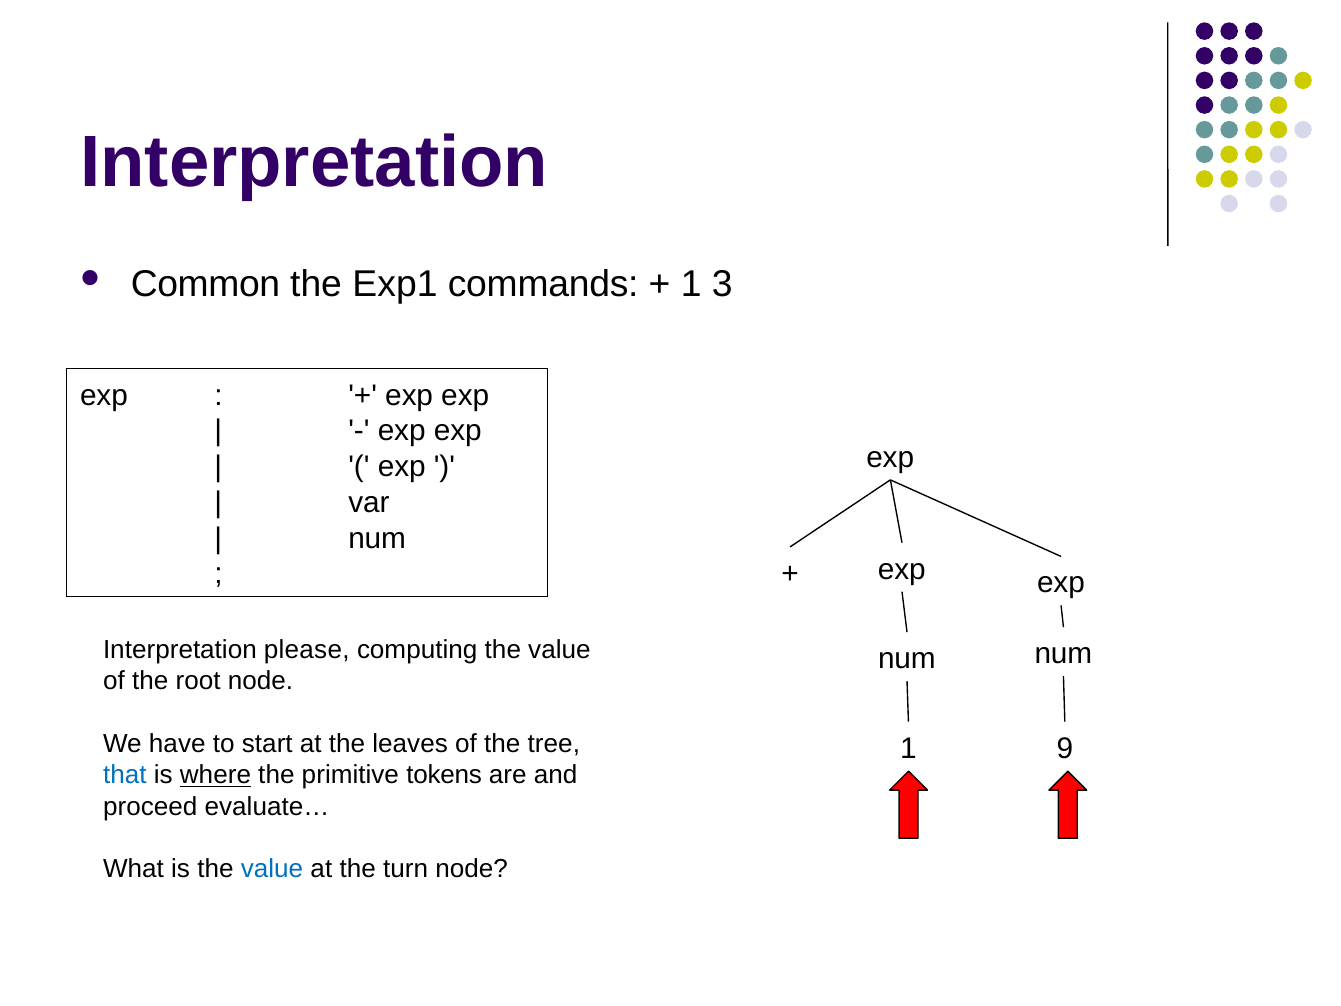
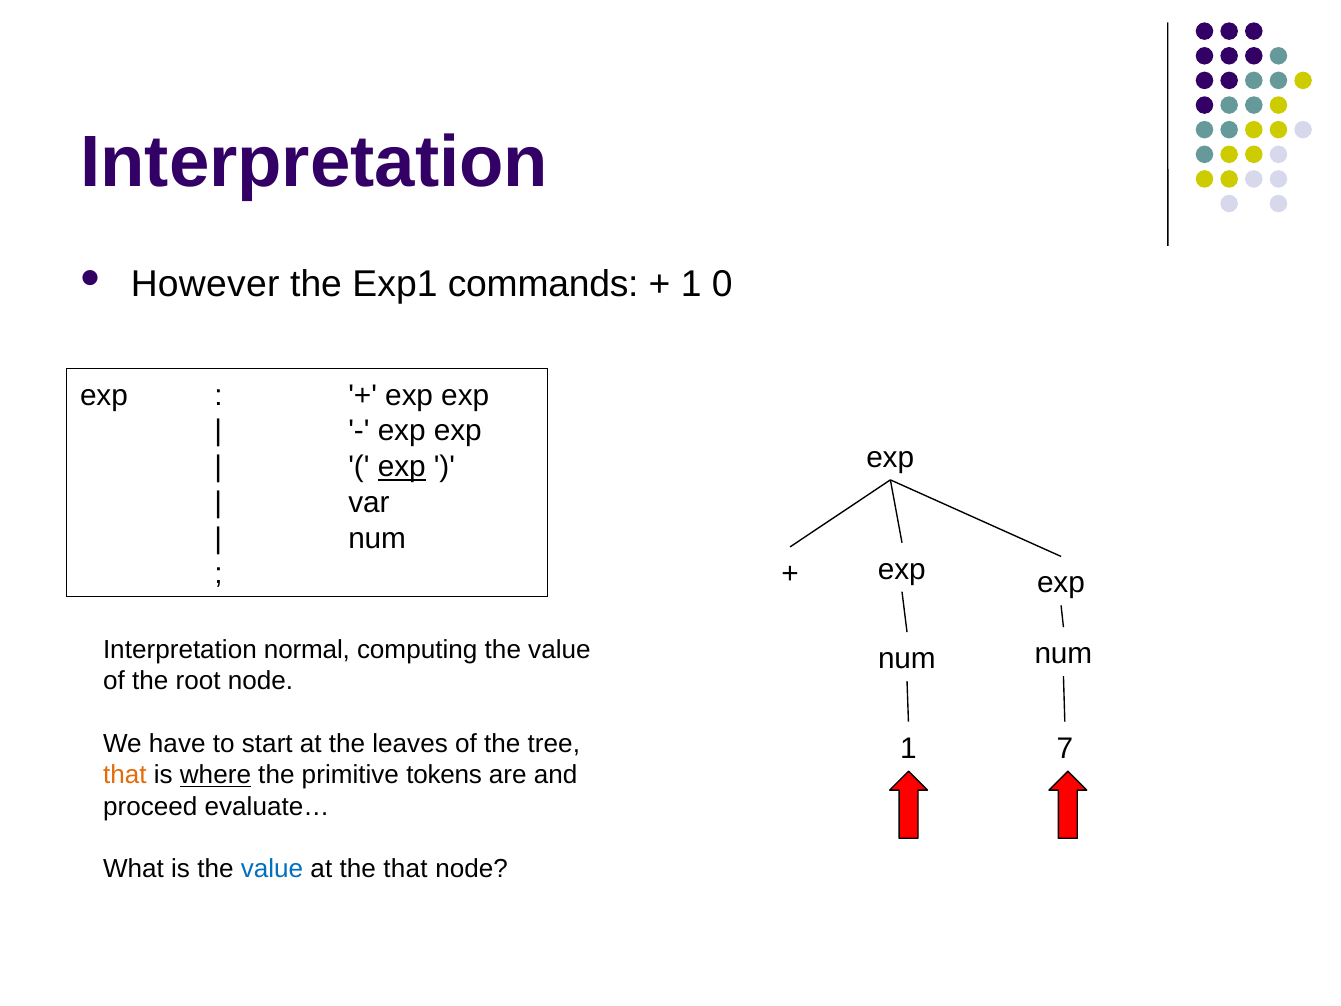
Common: Common -> However (205, 284)
3: 3 -> 0 (722, 284)
exp underline: none -> present (402, 467)
please: please -> normal (307, 650)
9: 9 -> 7 (1065, 748)
that colour: blue -> orange (125, 775)
the turn: turn -> that (405, 869)
